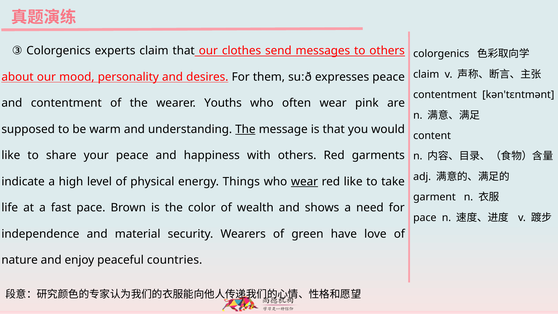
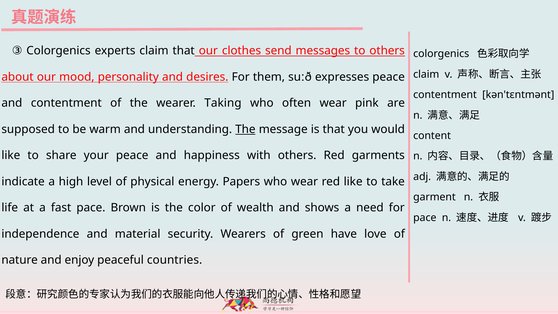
Youths: Youths -> Taking (223, 103)
Things: Things -> Papers (241, 181)
wear underline: present -> none (304, 181)
